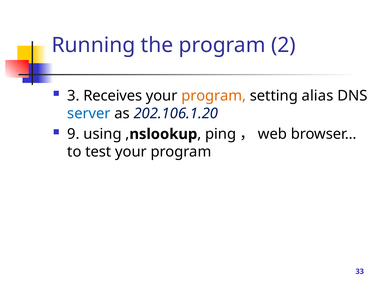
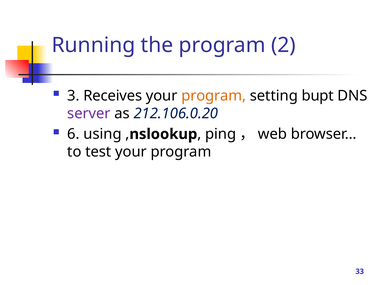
alias: alias -> bupt (318, 96)
server colour: blue -> purple (89, 113)
202.106.1.20: 202.106.1.20 -> 212.106.0.20 (176, 113)
9: 9 -> 6 (73, 134)
